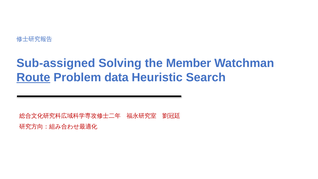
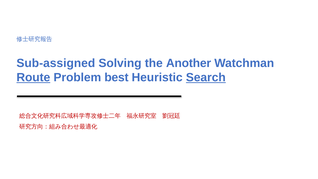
Member: Member -> Another (189, 63)
data: data -> best (116, 77)
Search underline: none -> present (206, 77)
